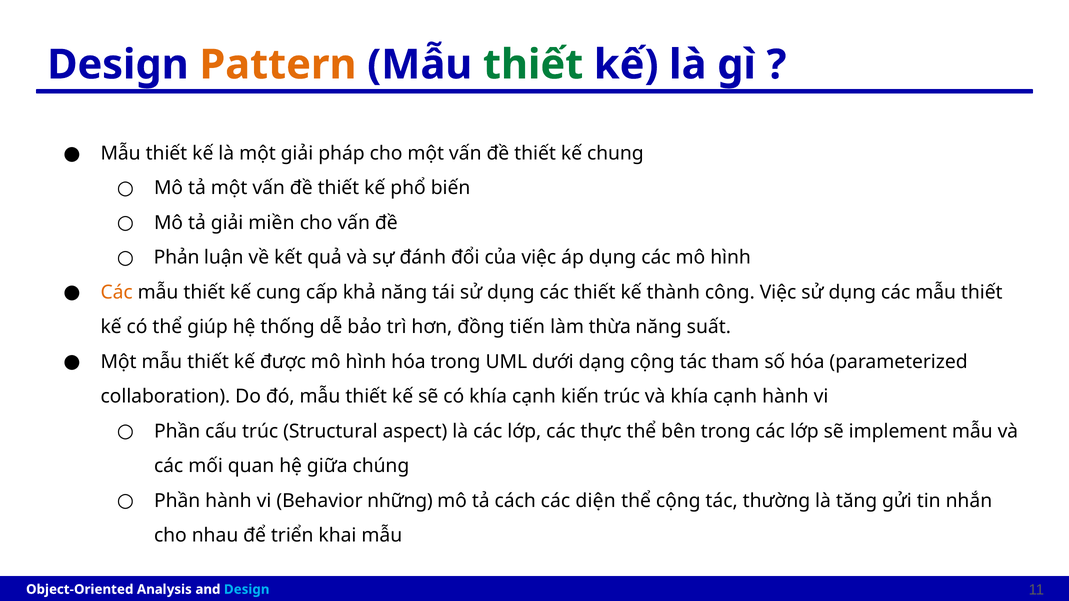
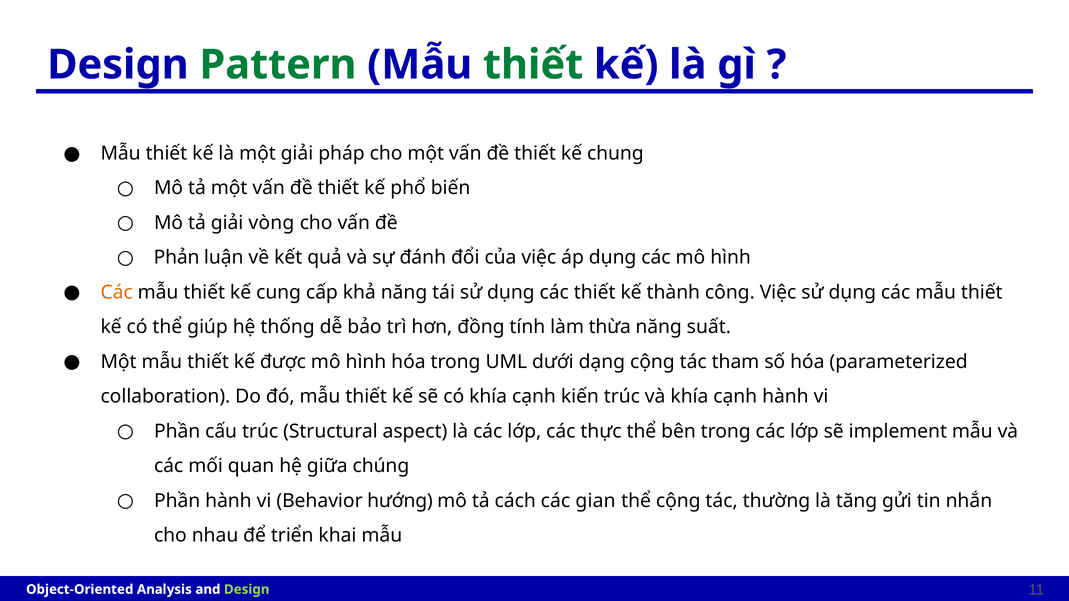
Pattern colour: orange -> green (278, 65)
miền: miền -> vòng (271, 223)
tiến: tiến -> tính (527, 327)
những: những -> hướng (400, 501)
diện: diện -> gian (596, 501)
Design colour: light blue -> light green (247, 590)
